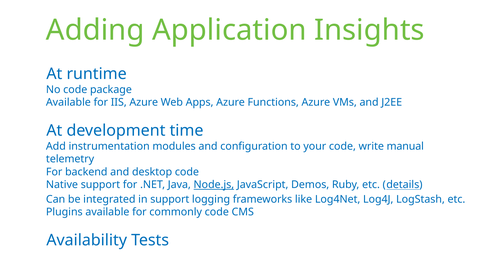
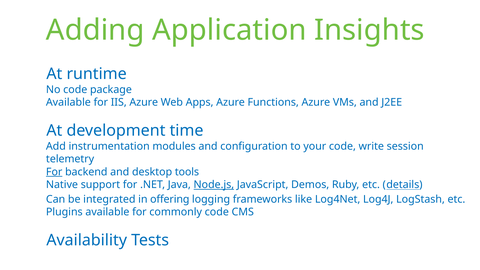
manual: manual -> session (405, 146)
For underline: none -> present (54, 172)
desktop code: code -> tools (187, 172)
in support: support -> offering (170, 199)
